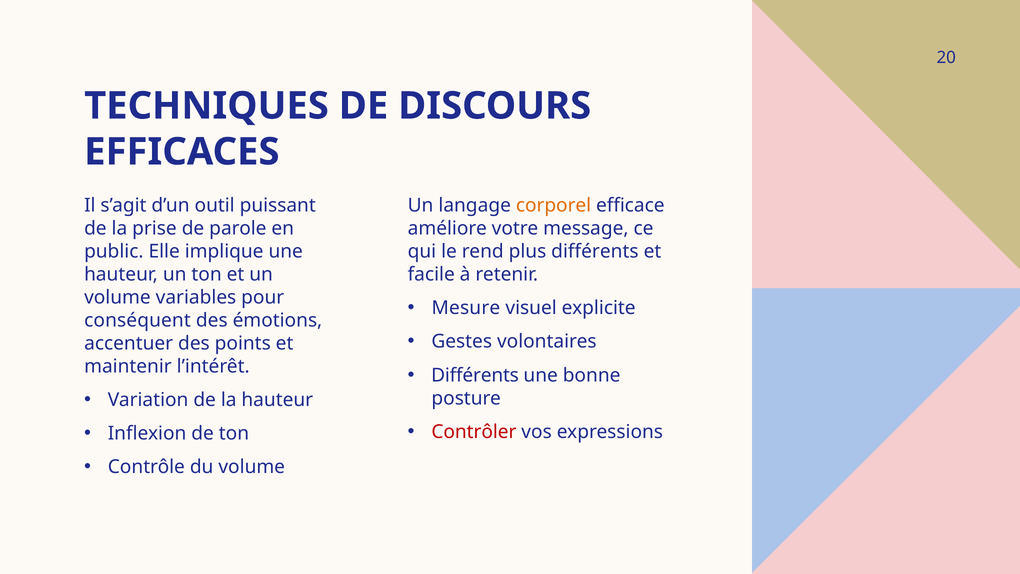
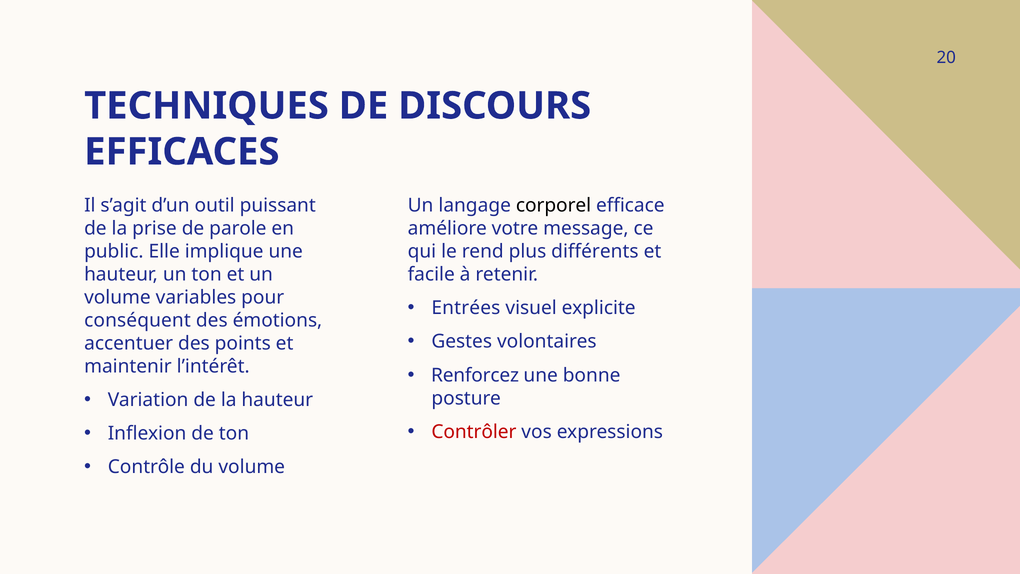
corporel colour: orange -> black (554, 205)
Mesure: Mesure -> Entrées (466, 308)
Différents: Différents -> Renforcez (475, 375)
